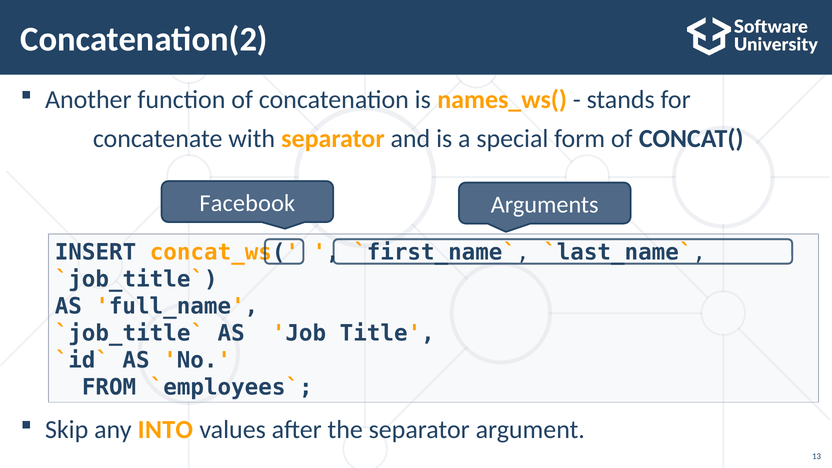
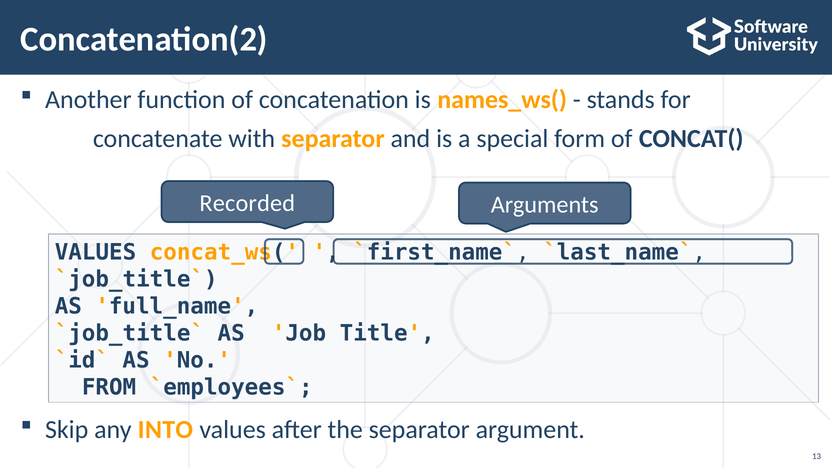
Facebook: Facebook -> Recorded (247, 203)
INSERT: INSERT -> VALUES (96, 252)
